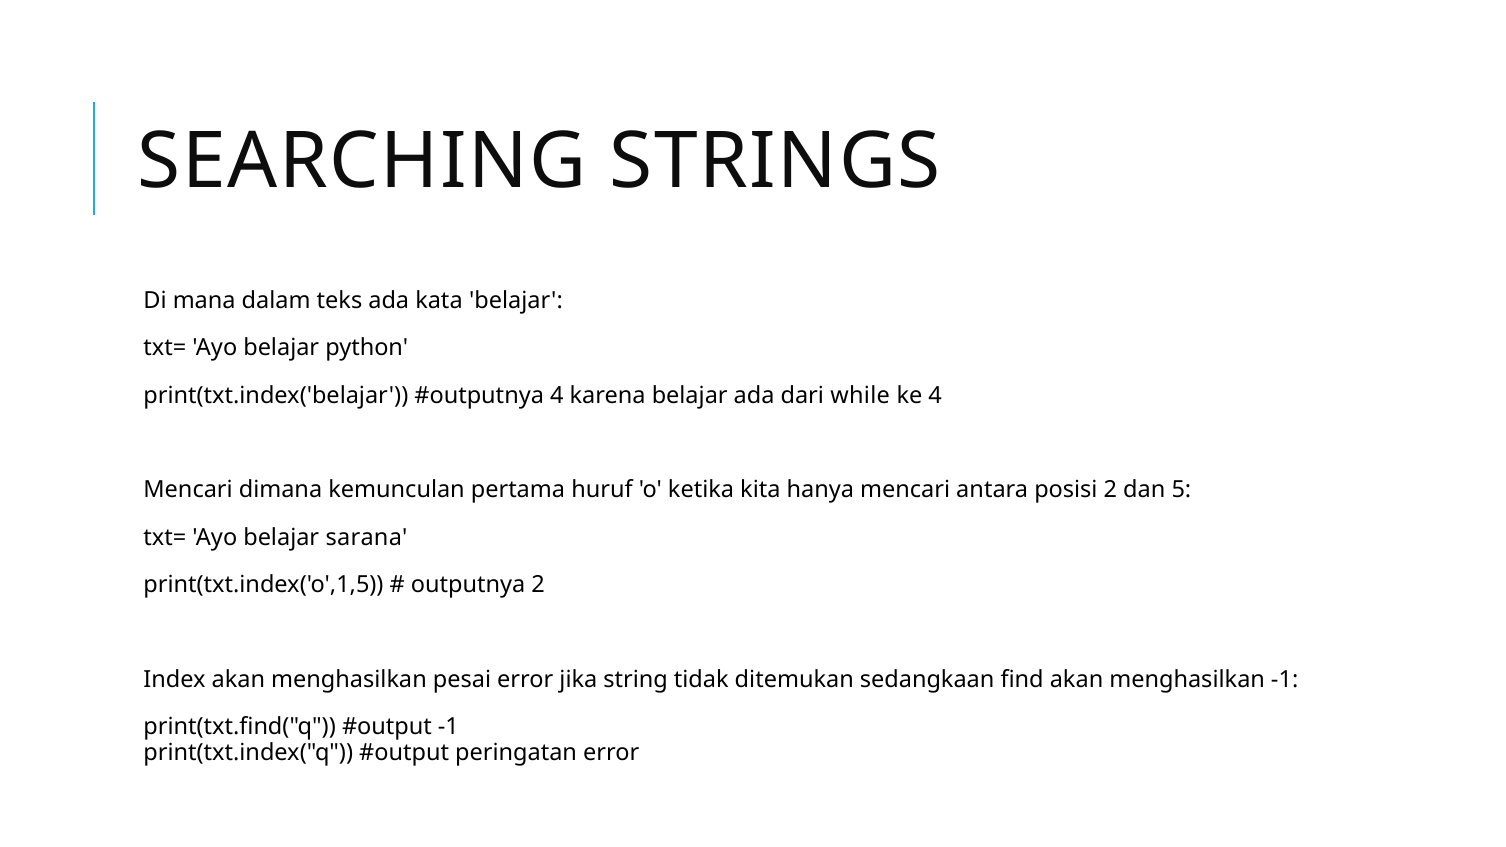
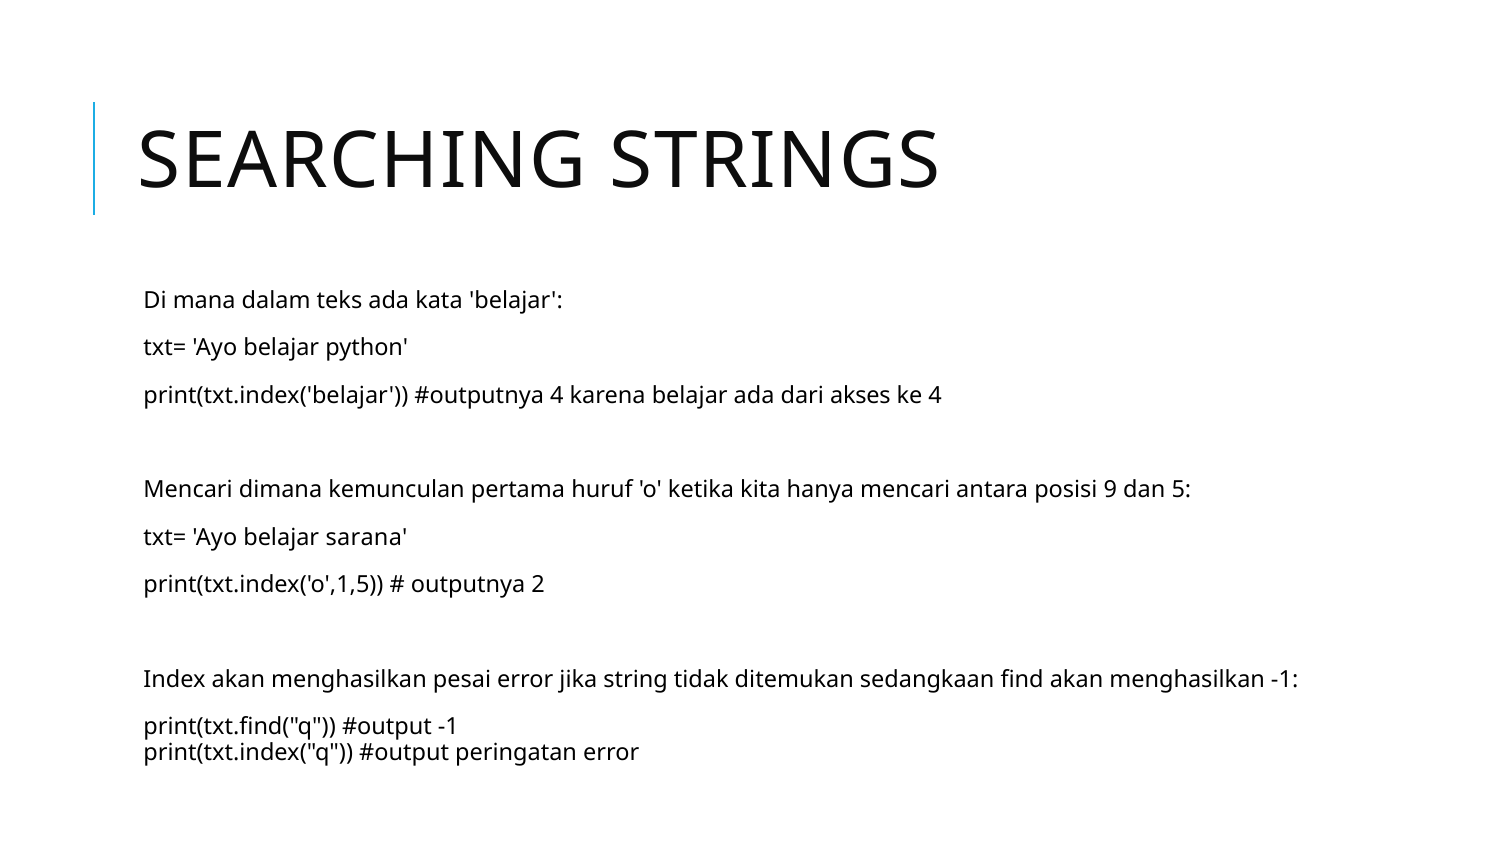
while: while -> akses (860, 395)
posisi 2: 2 -> 9 (1110, 490)
